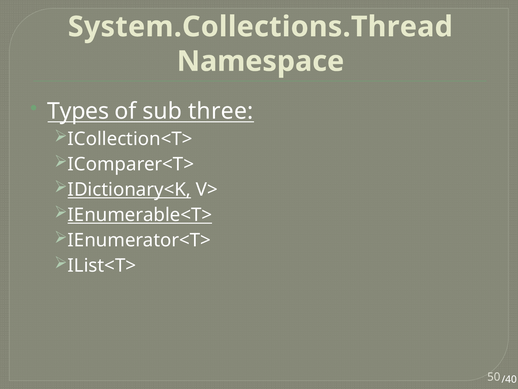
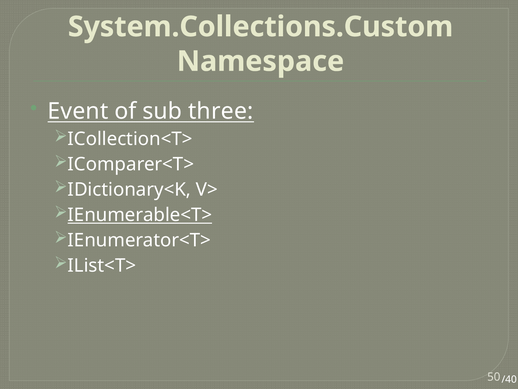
System.Collections.Thread: System.Collections.Thread -> System.Collections.Custom (261, 27)
Types: Types -> Event (78, 111)
IDictionary<K underline: present -> none (129, 189)
